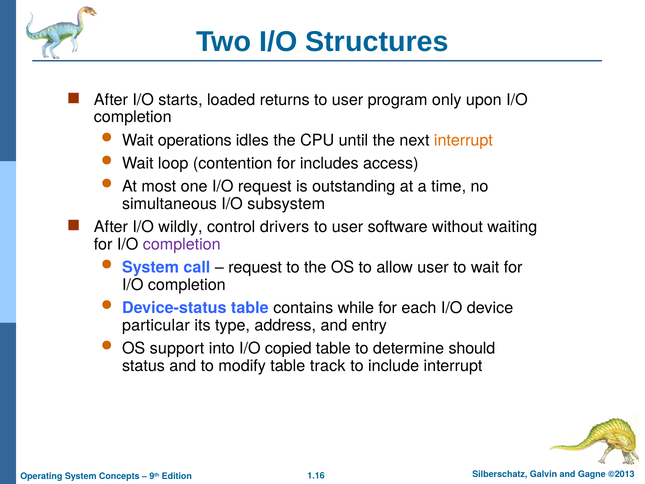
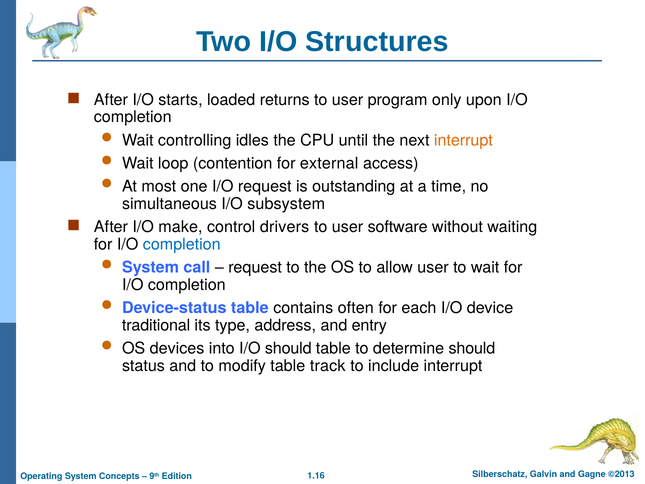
operations: operations -> controlling (195, 140)
includes: includes -> external (329, 163)
wildly: wildly -> make (180, 227)
completion colour: purple -> blue (182, 244)
while: while -> often (356, 308)
particular: particular -> traditional (156, 325)
support: support -> devices (177, 348)
I/O copied: copied -> should (288, 348)
